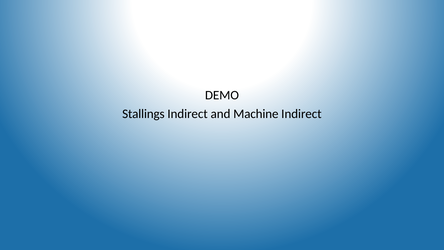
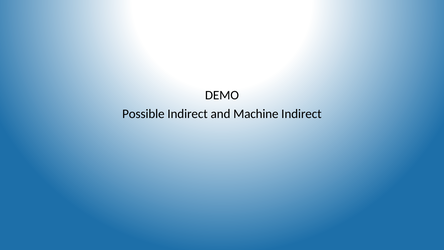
Stallings: Stallings -> Possible (143, 114)
